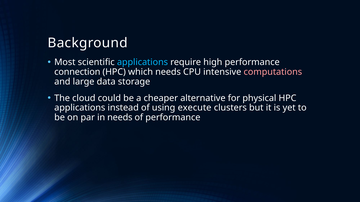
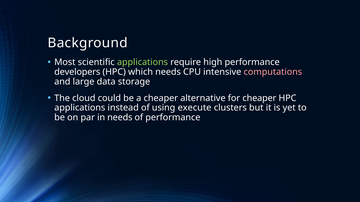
applications colour: light blue -> light green (143, 62)
connection: connection -> developers (77, 72)
for physical: physical -> cheaper (259, 98)
